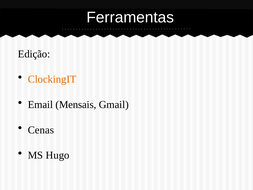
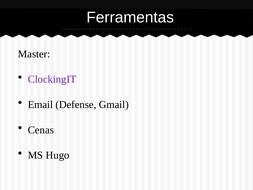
Edição: Edição -> Master (34, 54)
ClockingIT colour: orange -> purple (52, 79)
Mensais: Mensais -> Defense (76, 104)
